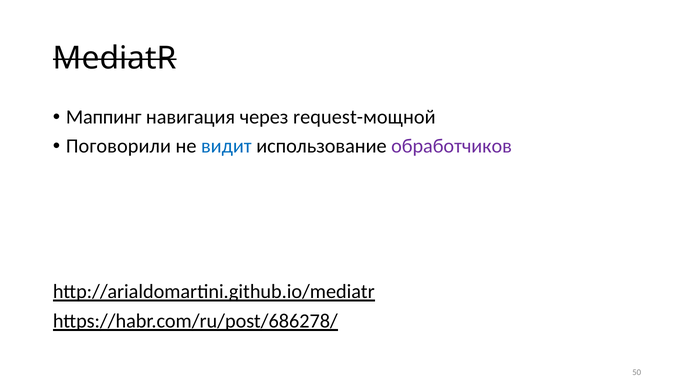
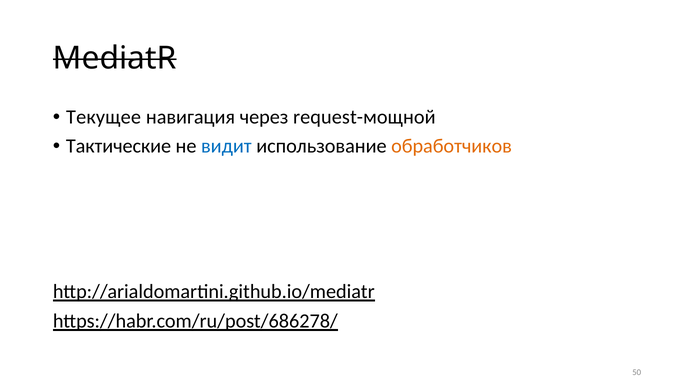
Маппинг: Маппинг -> Текущее (104, 117)
Поговорили: Поговорили -> Тактические (119, 146)
обработчиков colour: purple -> orange (452, 146)
